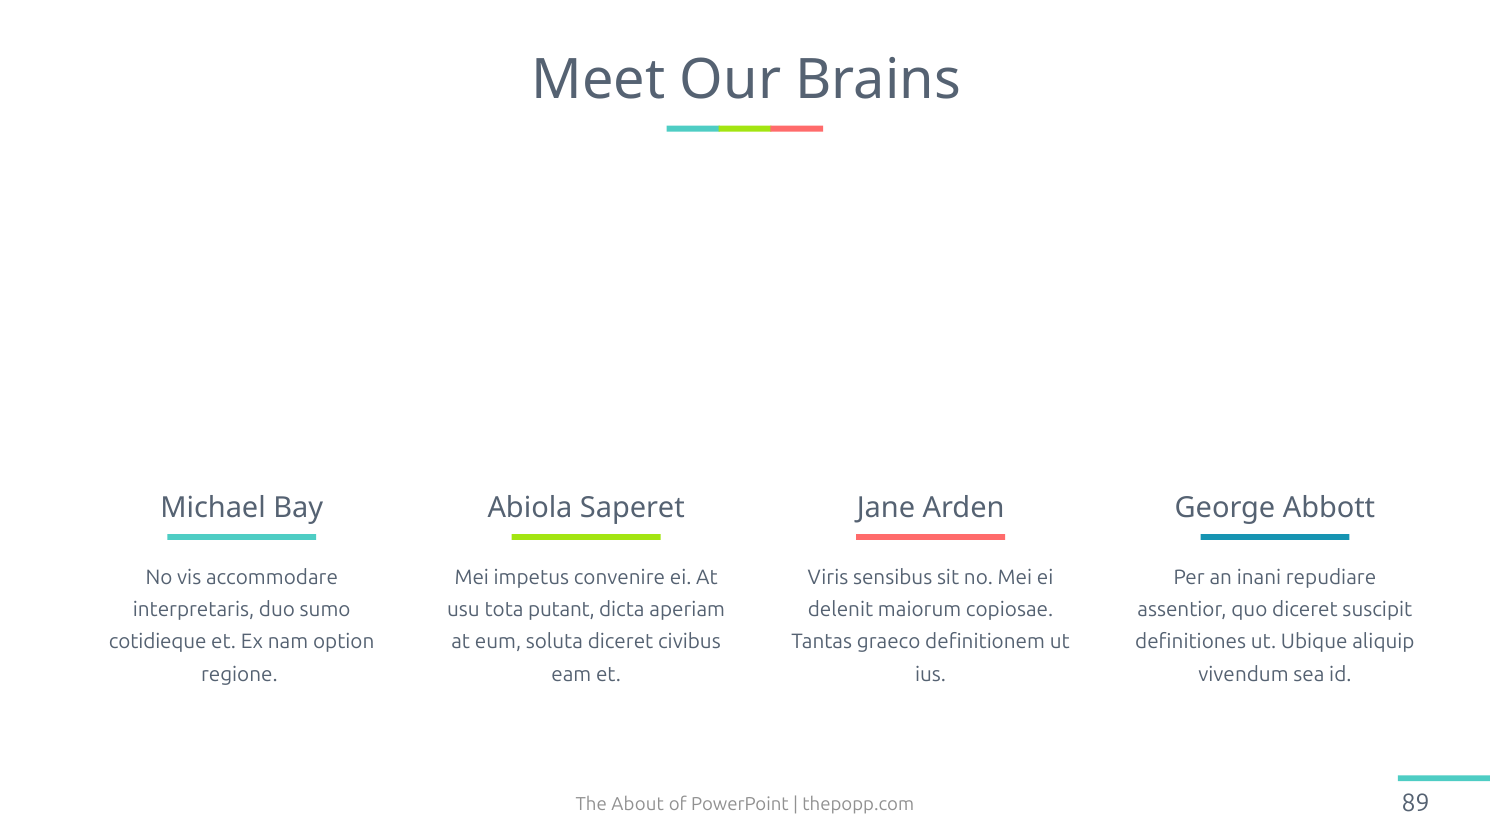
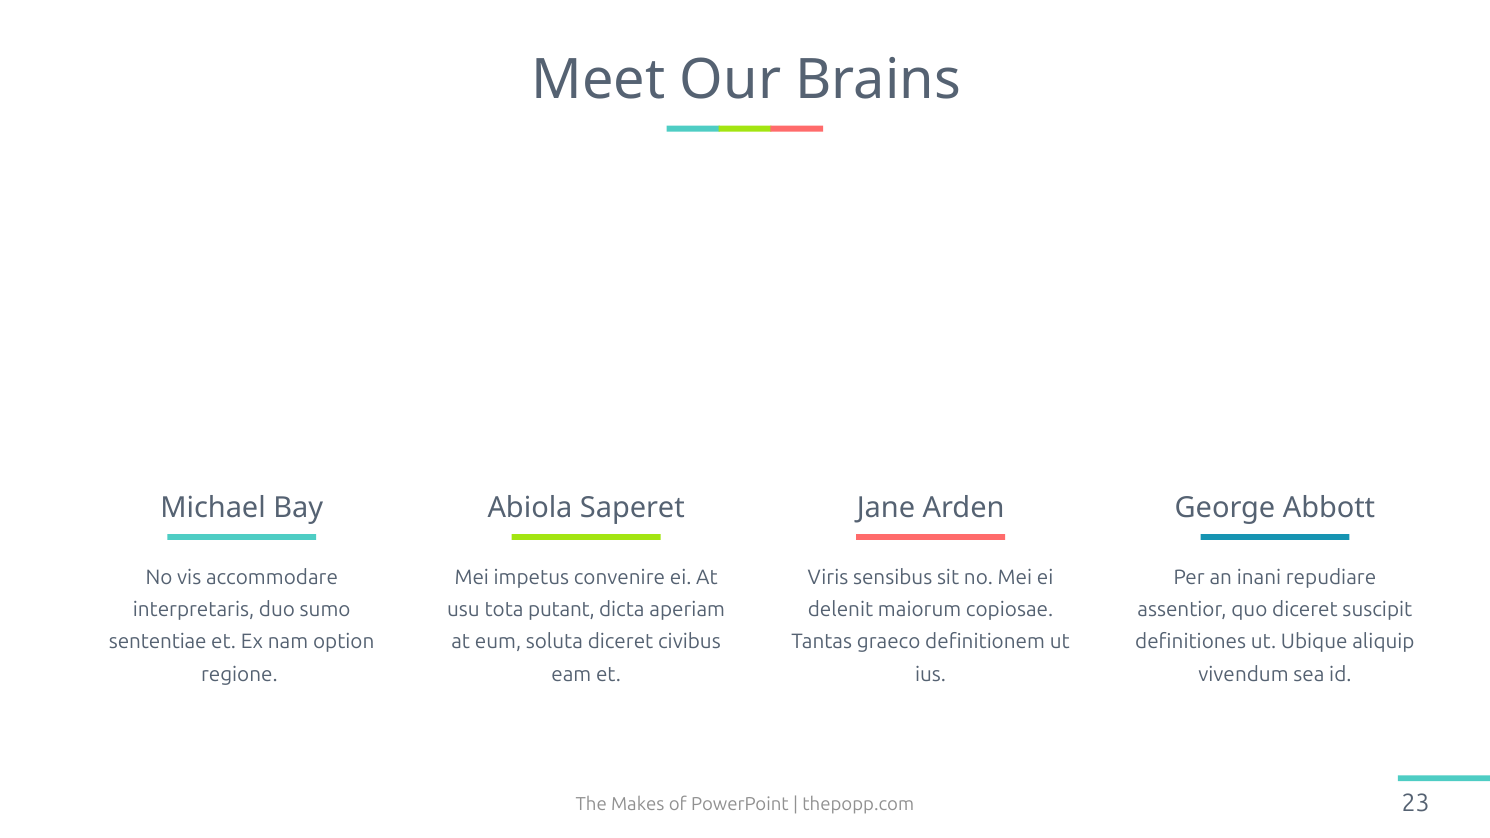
cotidieque: cotidieque -> sententiae (158, 642)
About: About -> Makes (638, 804)
89: 89 -> 23 (1416, 804)
